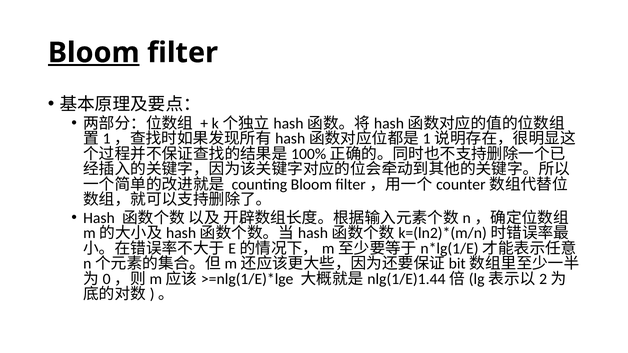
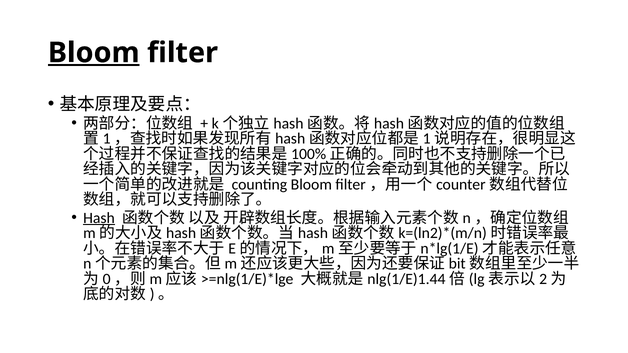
Hash underline: none -> present (99, 218)
